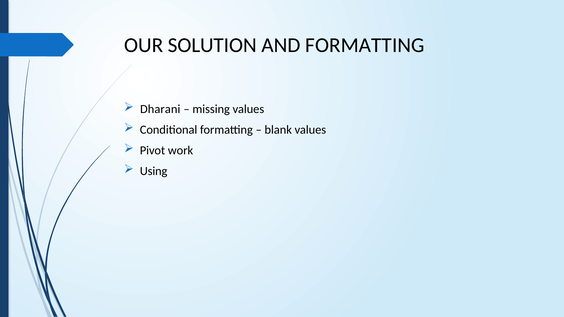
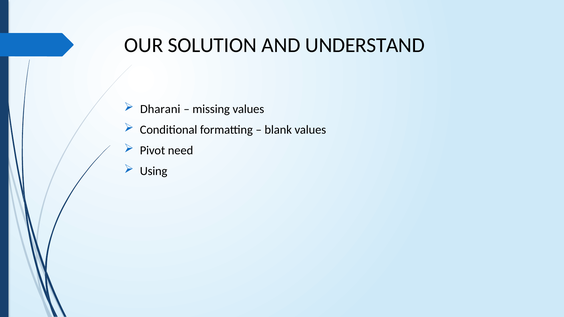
AND FORMATTING: FORMATTING -> UNDERSTAND (365, 45)
work: work -> need (181, 150)
